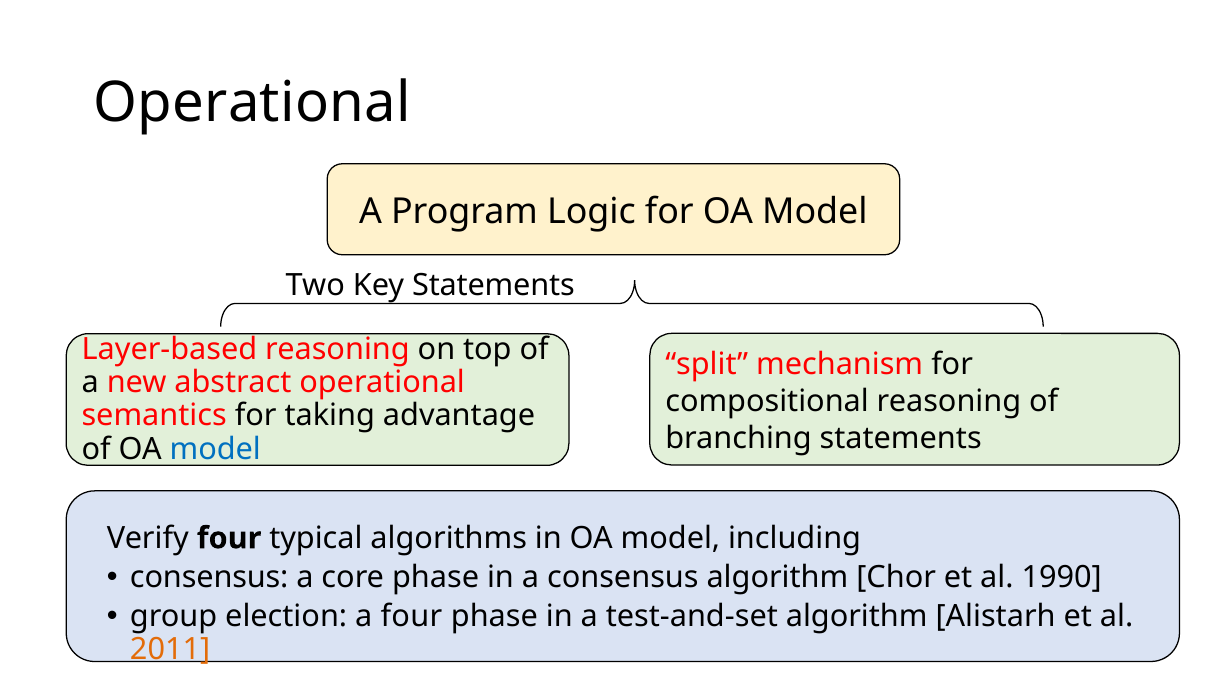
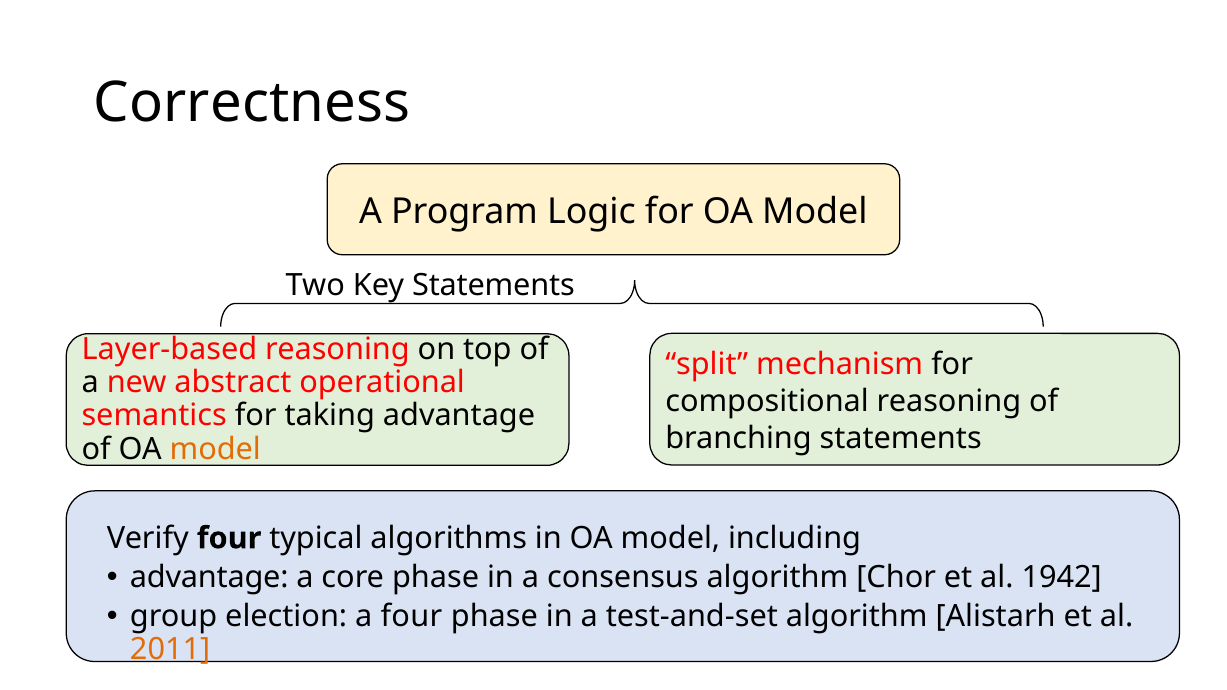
Operational: Operational -> Correctness (252, 103)
model colour: blue -> orange (215, 449)
consensus: consensus -> advantage (209, 577)
1990: 1990 -> 1942 (1062, 577)
